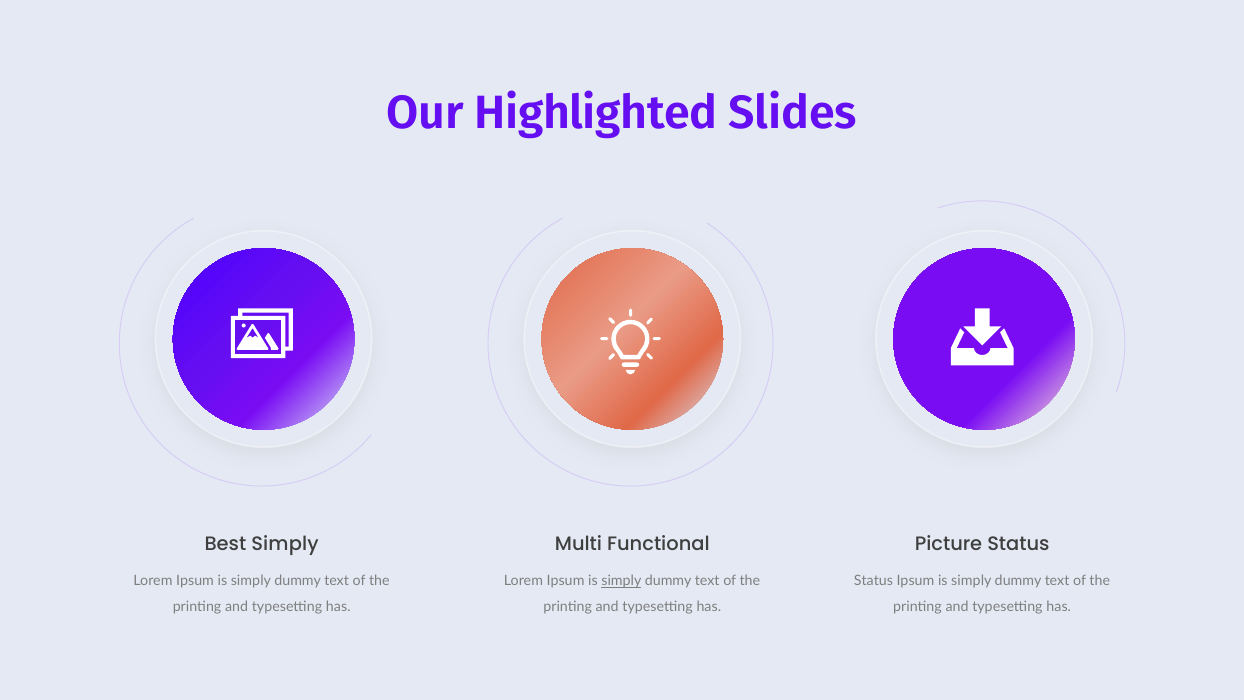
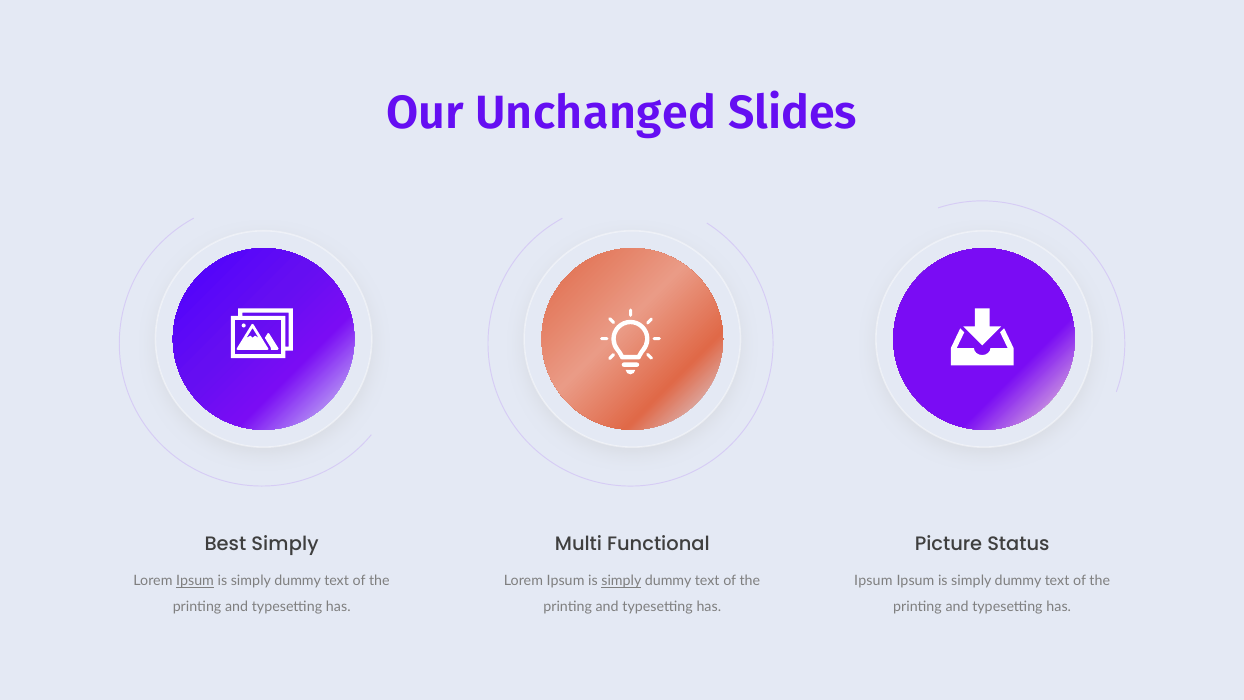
Highlighted: Highlighted -> Unchanged (596, 113)
Ipsum underline: none -> present (195, 581)
Status: Status -> Ipsum (873, 581)
